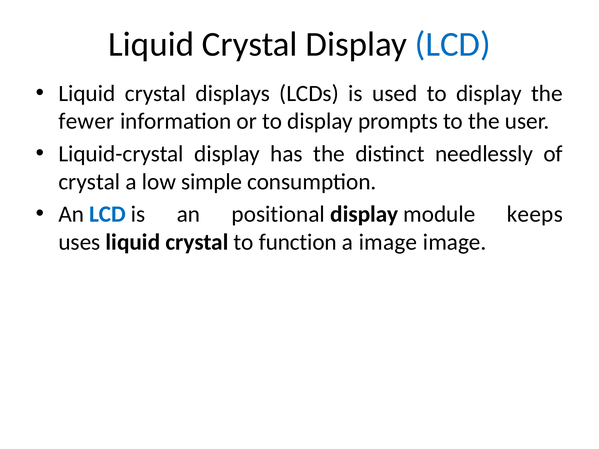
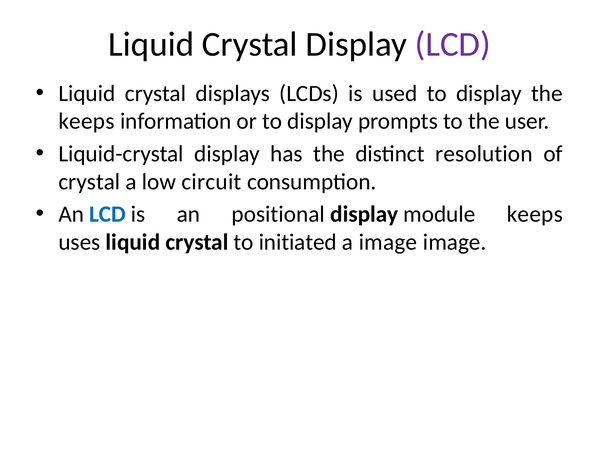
LCD colour: blue -> purple (453, 44)
fewer: fewer -> keeps (86, 121)
needlessly: needlessly -> resolution (484, 154)
simple: simple -> circuit (211, 182)
function: function -> initiated (298, 242)
